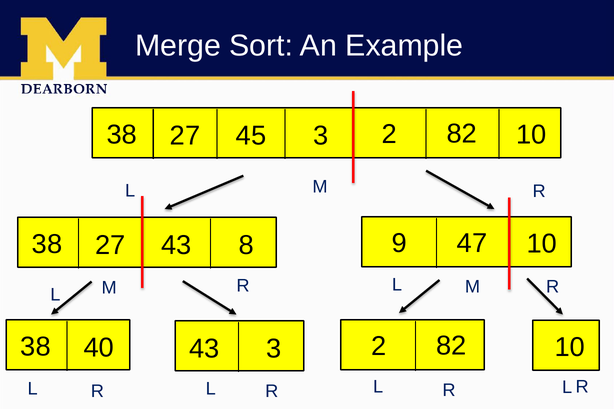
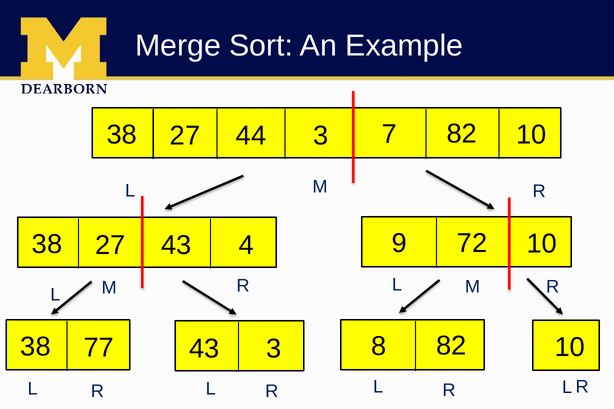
45: 45 -> 44 (251, 136)
2: 2 -> 7 (389, 134)
8: 8 -> 4 (246, 246)
47: 47 -> 72 (472, 243)
40: 40 -> 77 (99, 348)
43 3 2: 2 -> 8 (379, 347)
